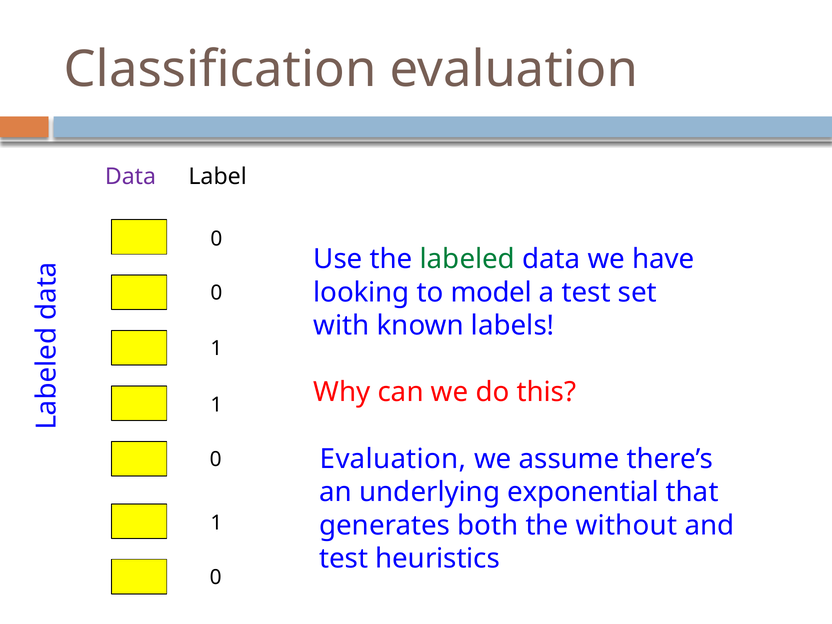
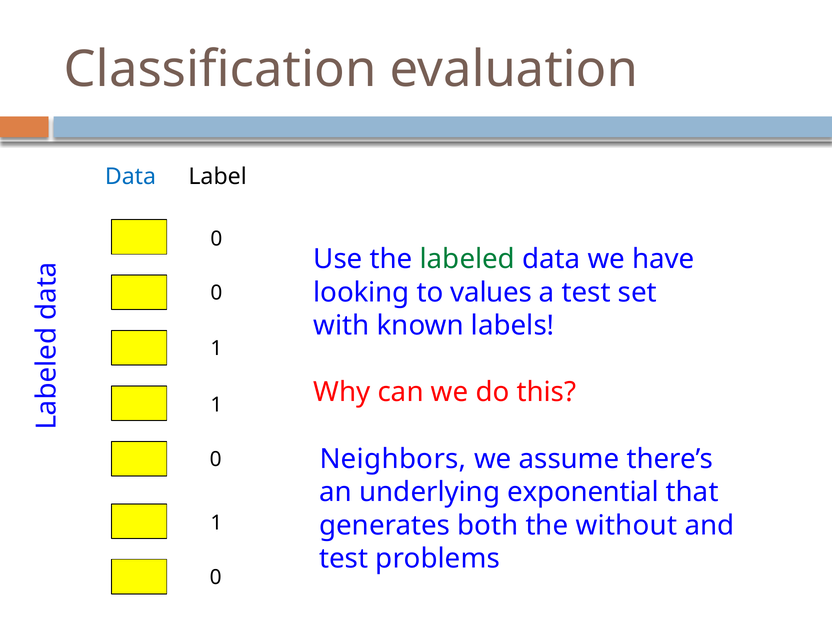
Data colour: purple -> blue (130, 177)
model: model -> values (491, 292)
Evaluation: Evaluation -> Neighbors (393, 459)
heuristics: heuristics -> problems (438, 559)
